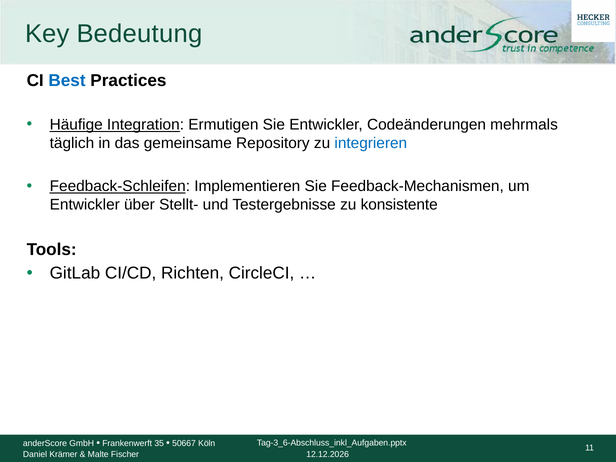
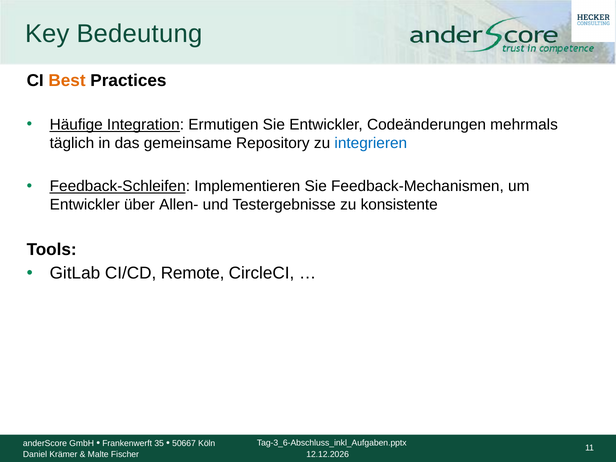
Best colour: blue -> orange (67, 81)
Stellt-: Stellt- -> Allen- (179, 205)
Richten: Richten -> Remote (193, 273)
